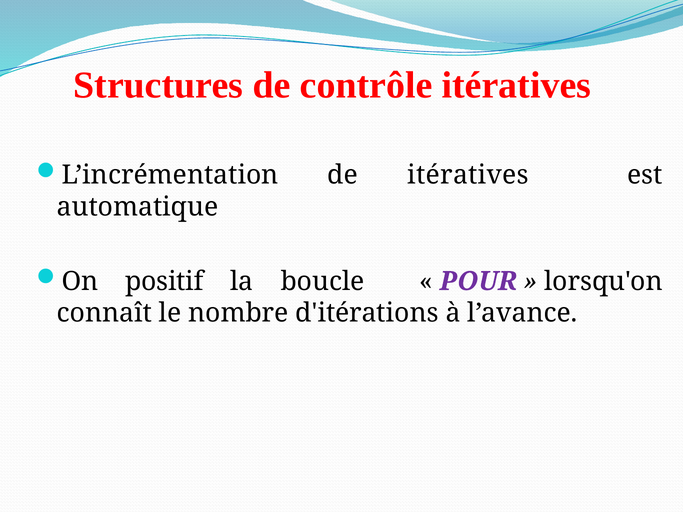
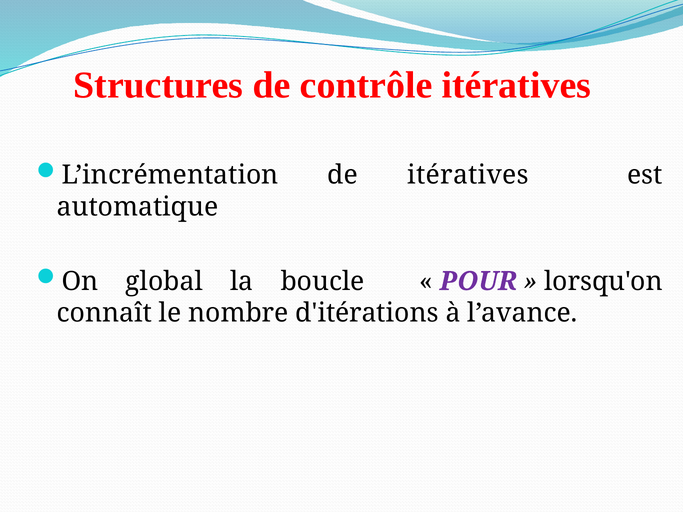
positif: positif -> global (164, 281)
